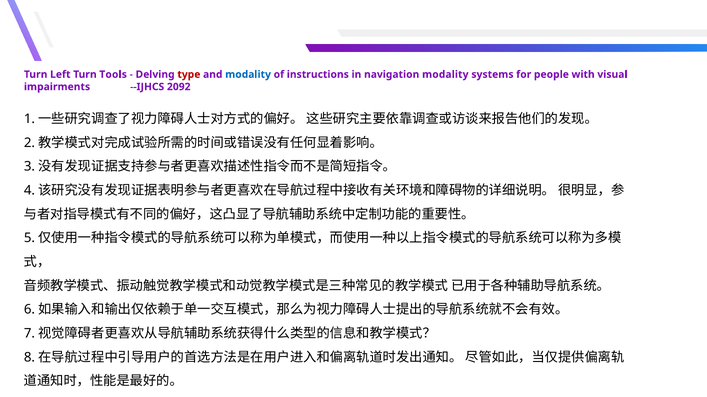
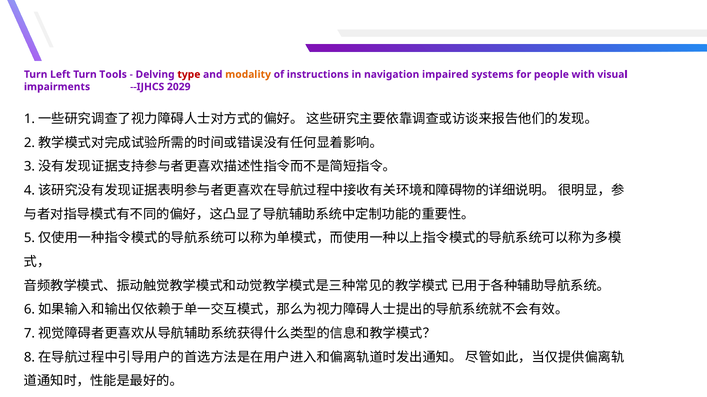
modality colour: blue -> orange (248, 75)
navigation modality: modality -> impaired (445, 75)
2092: 2092 -> 2029 (179, 87)
